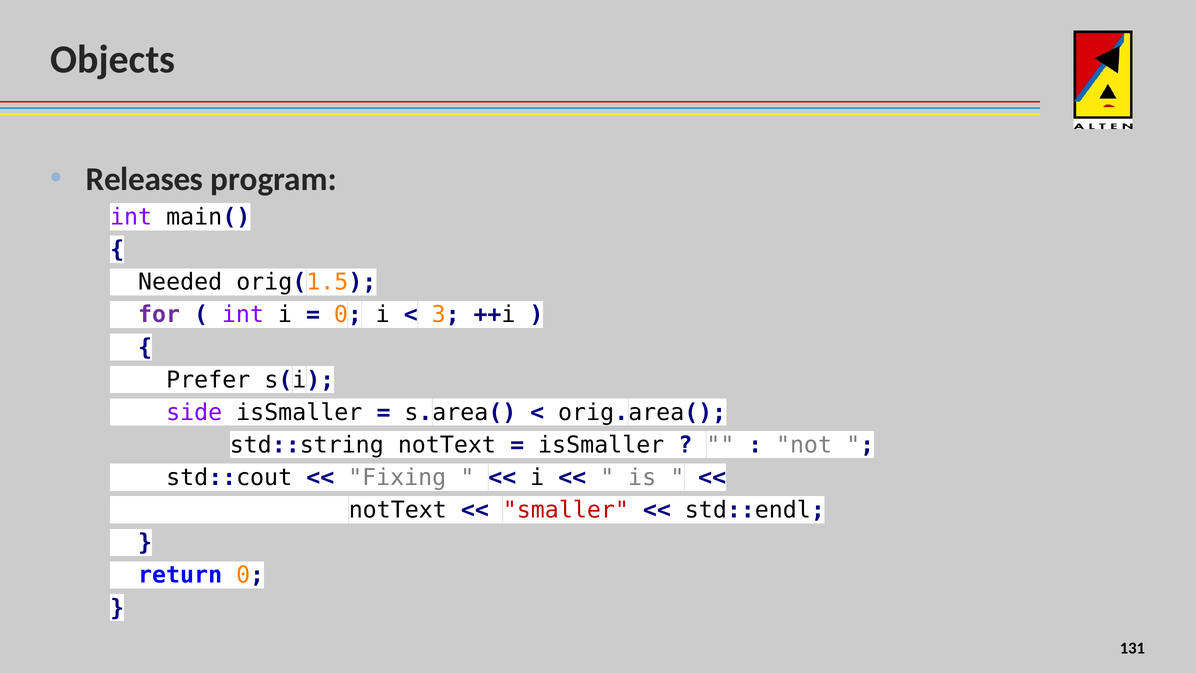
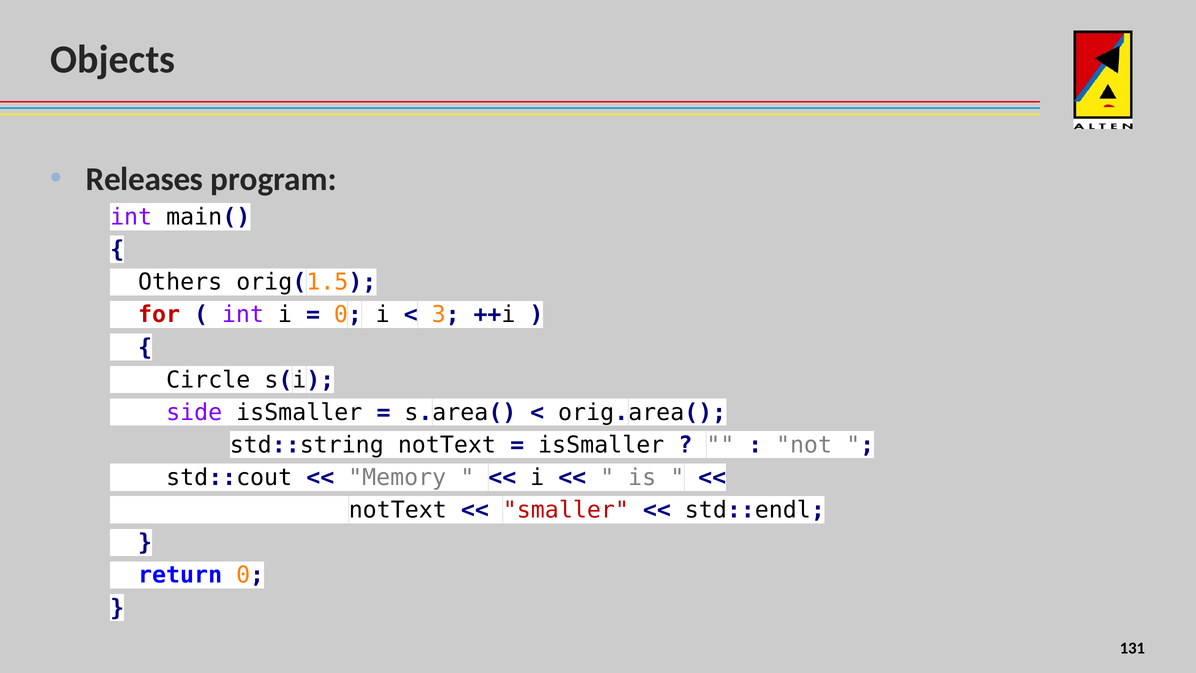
Needed: Needed -> Others (180, 282)
for colour: purple -> red (159, 315)
Prefer: Prefer -> Circle (208, 380)
Fixing: Fixing -> Memory (397, 478)
